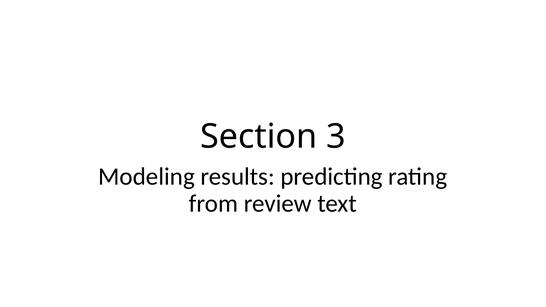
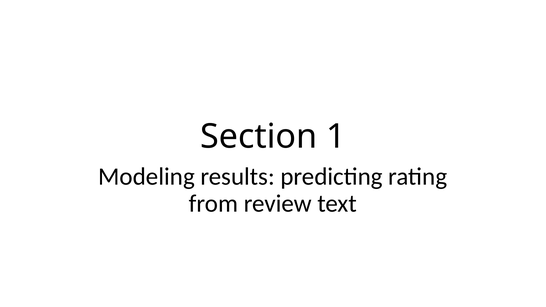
3: 3 -> 1 (336, 136)
